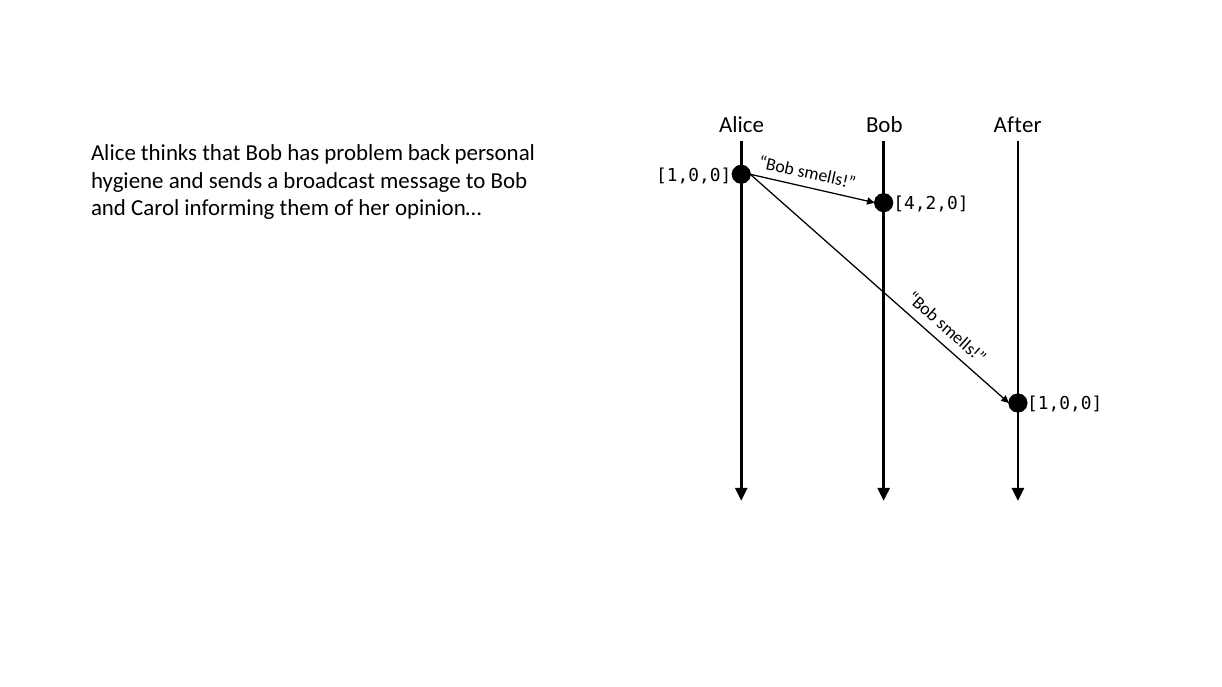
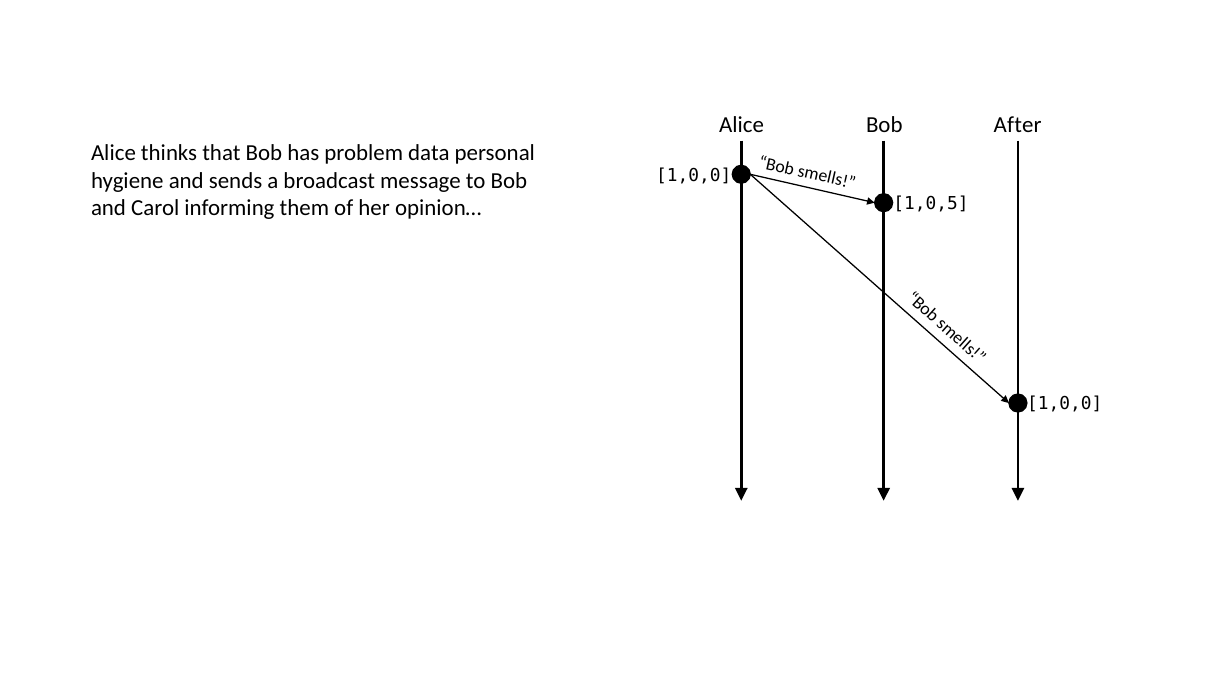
back: back -> data (429, 153)
4,2,0: 4,2,0 -> 1,0,5 (931, 204)
